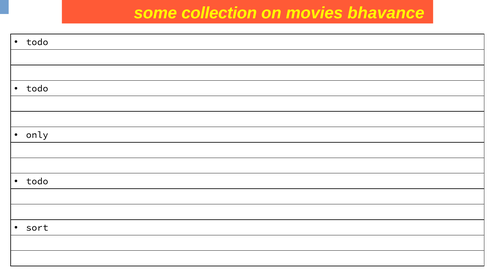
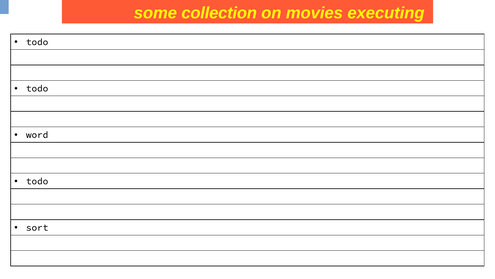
bhavance: bhavance -> executing (386, 13)
only: only -> word (37, 135)
